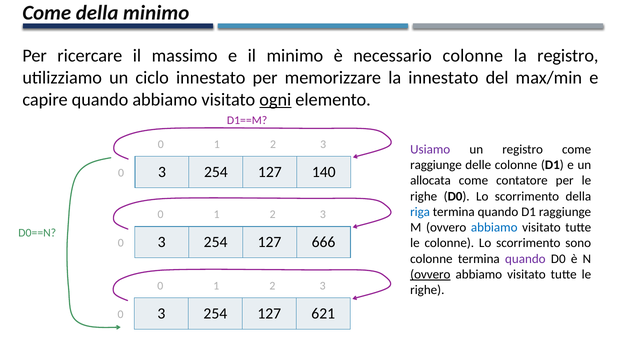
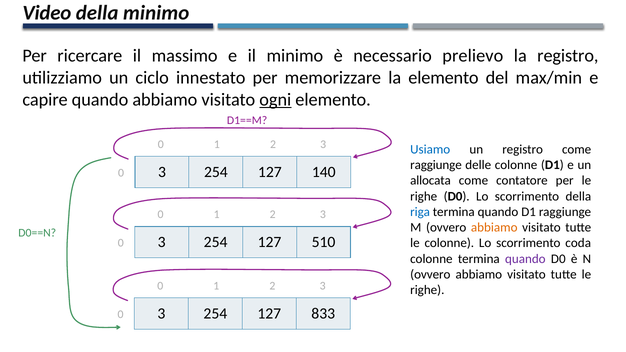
Come: Come -> Video (47, 13)
necessario colonne: colonne -> prelievo (473, 56)
la innestato: innestato -> elemento (443, 78)
Usiamo colour: purple -> blue (430, 149)
abbiamo colour: blue -> orange (494, 228)
666: 666 -> 510 (324, 242)
sono: sono -> coda (578, 243)
ovvero underline: present -> none (430, 275)
621: 621 -> 833 (323, 314)
